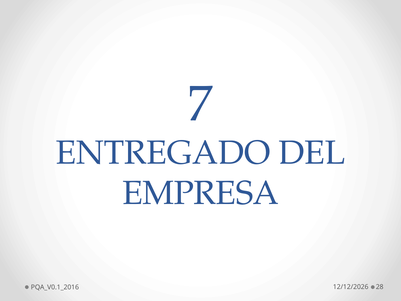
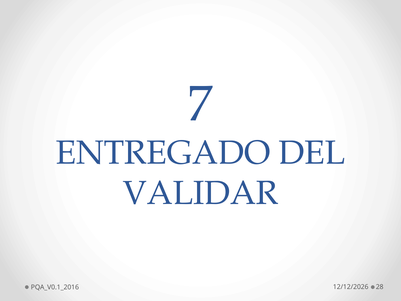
EMPRESA: EMPRESA -> VALIDAR (201, 193)
